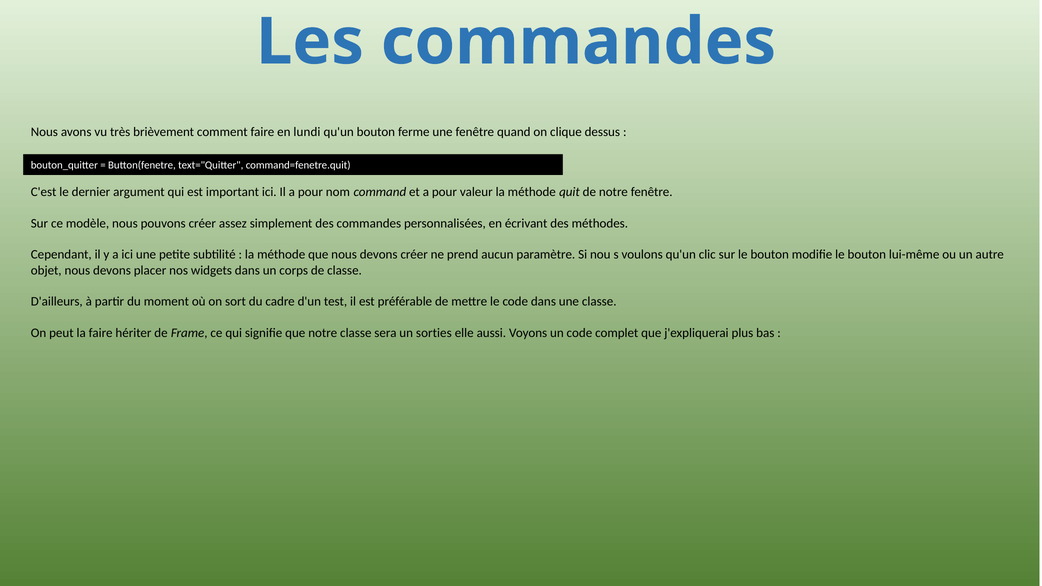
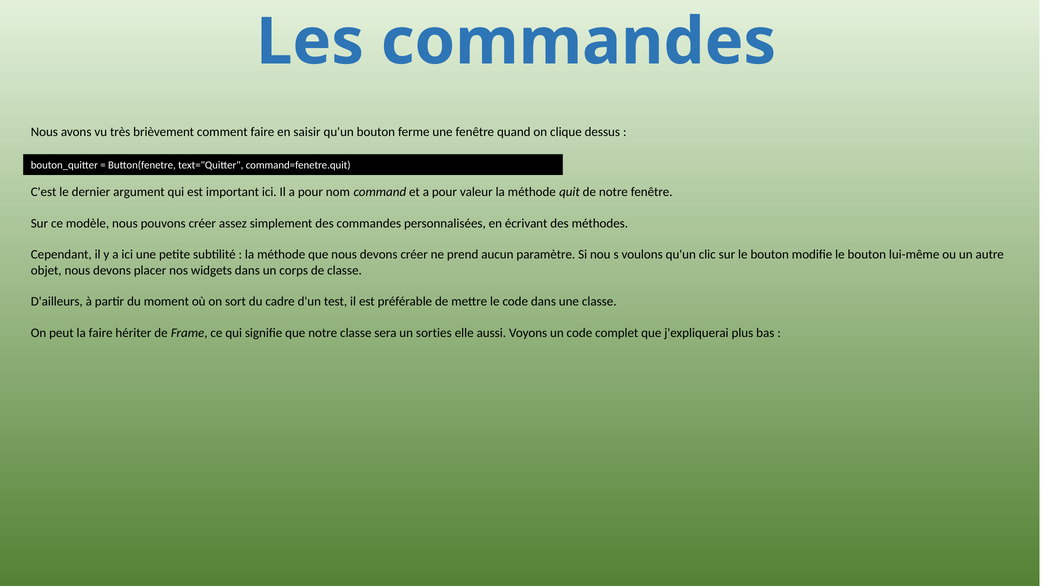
lundi: lundi -> saisir (307, 132)
